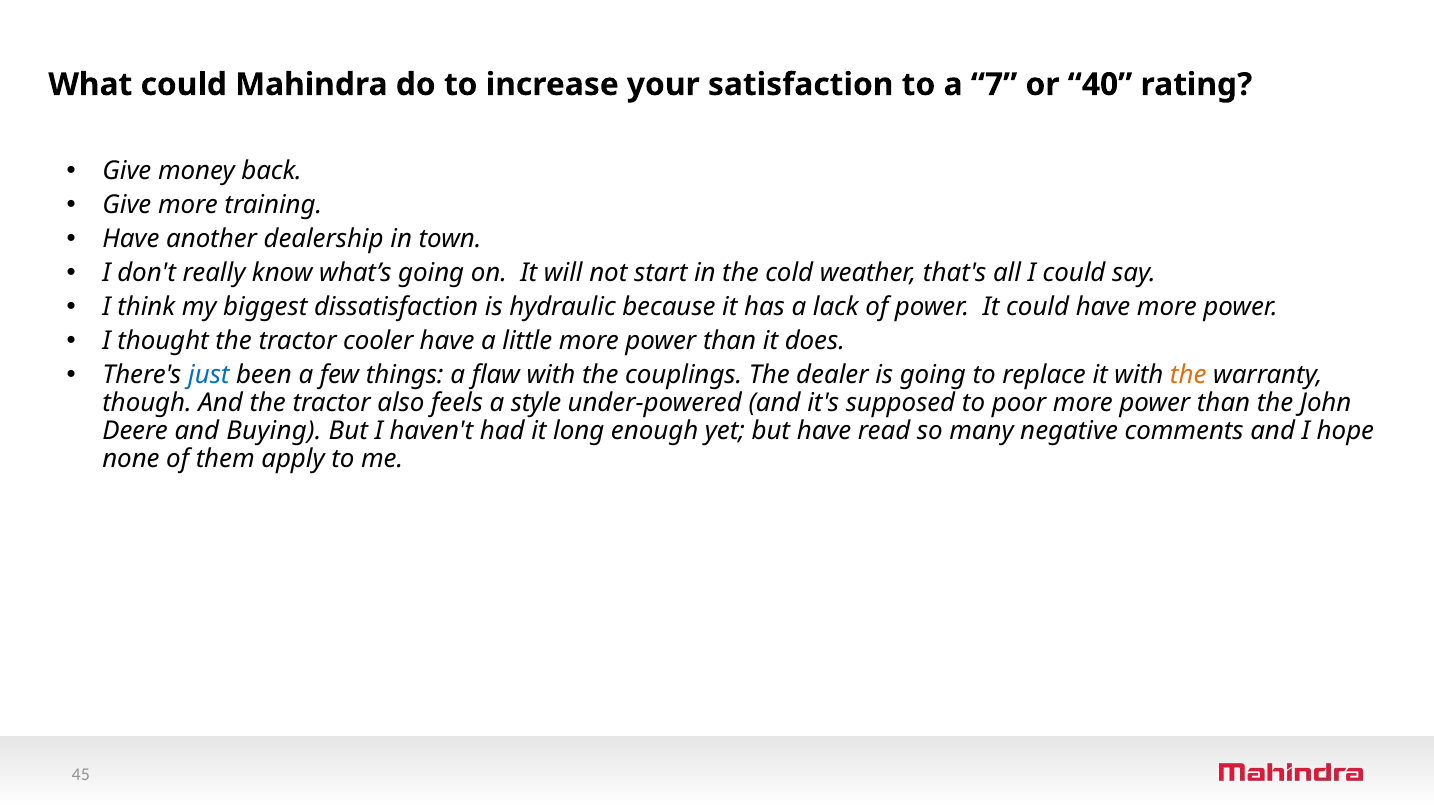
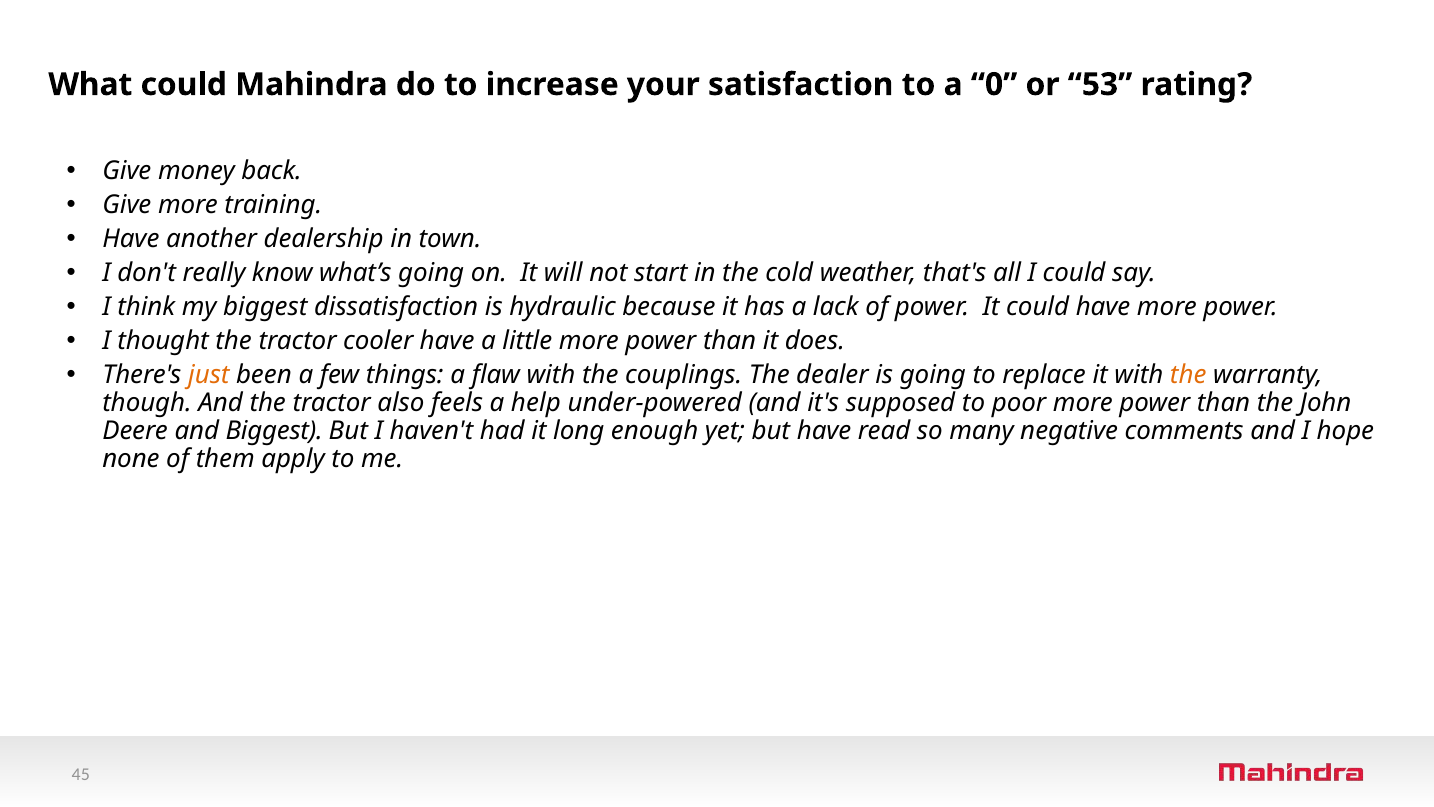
7: 7 -> 0 (994, 85)
40: 40 -> 53 (1100, 85)
just colour: blue -> orange (209, 374)
style: style -> help (536, 402)
and Buying: Buying -> Biggest (274, 430)
